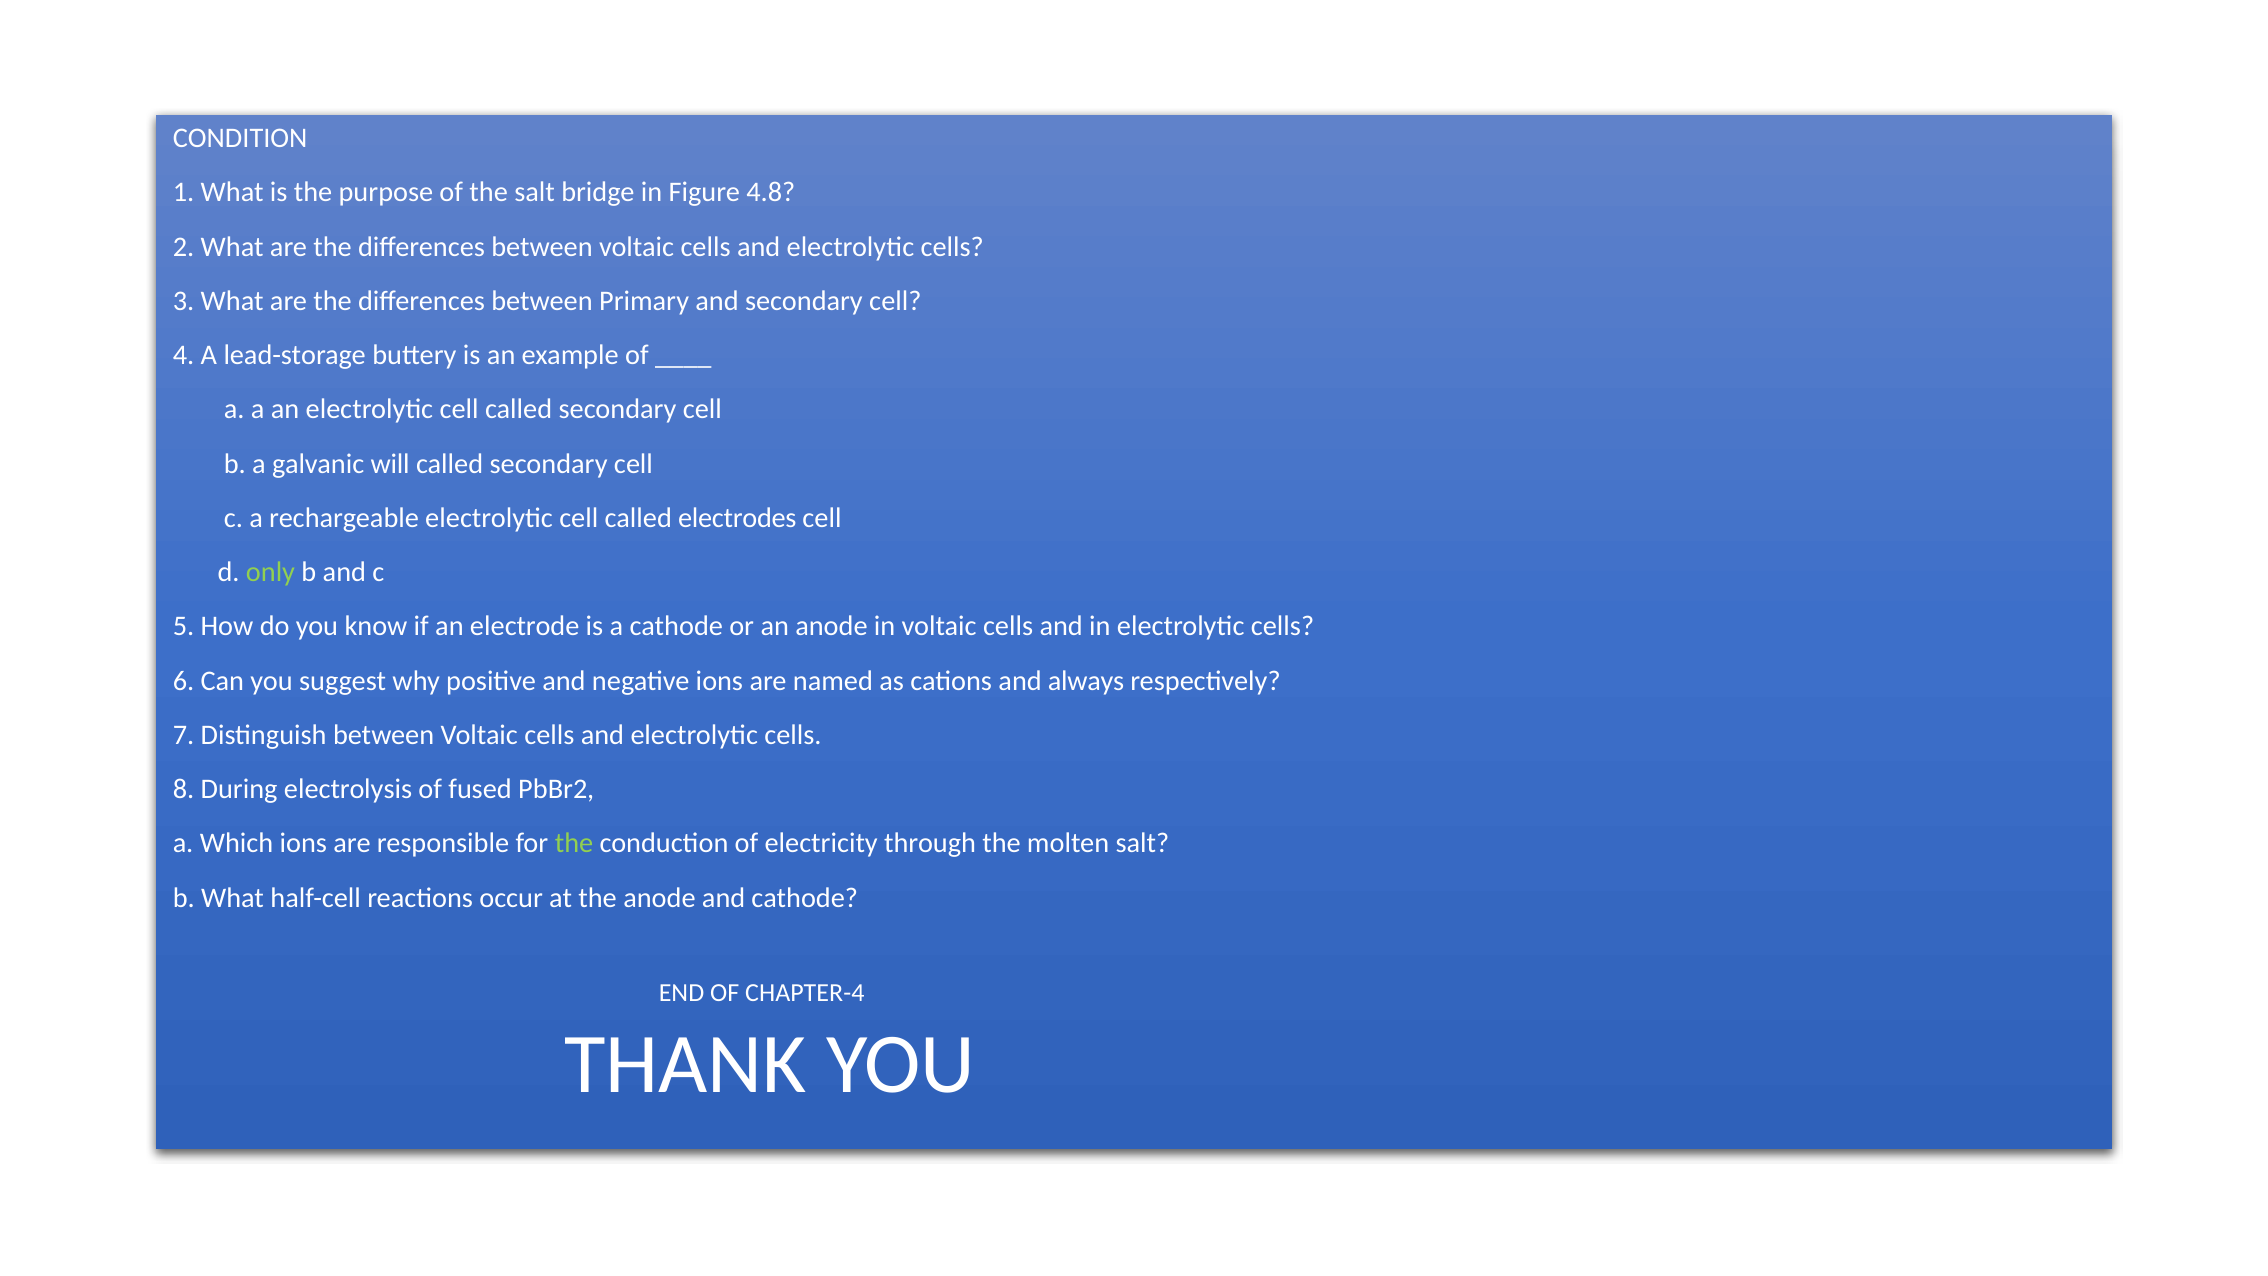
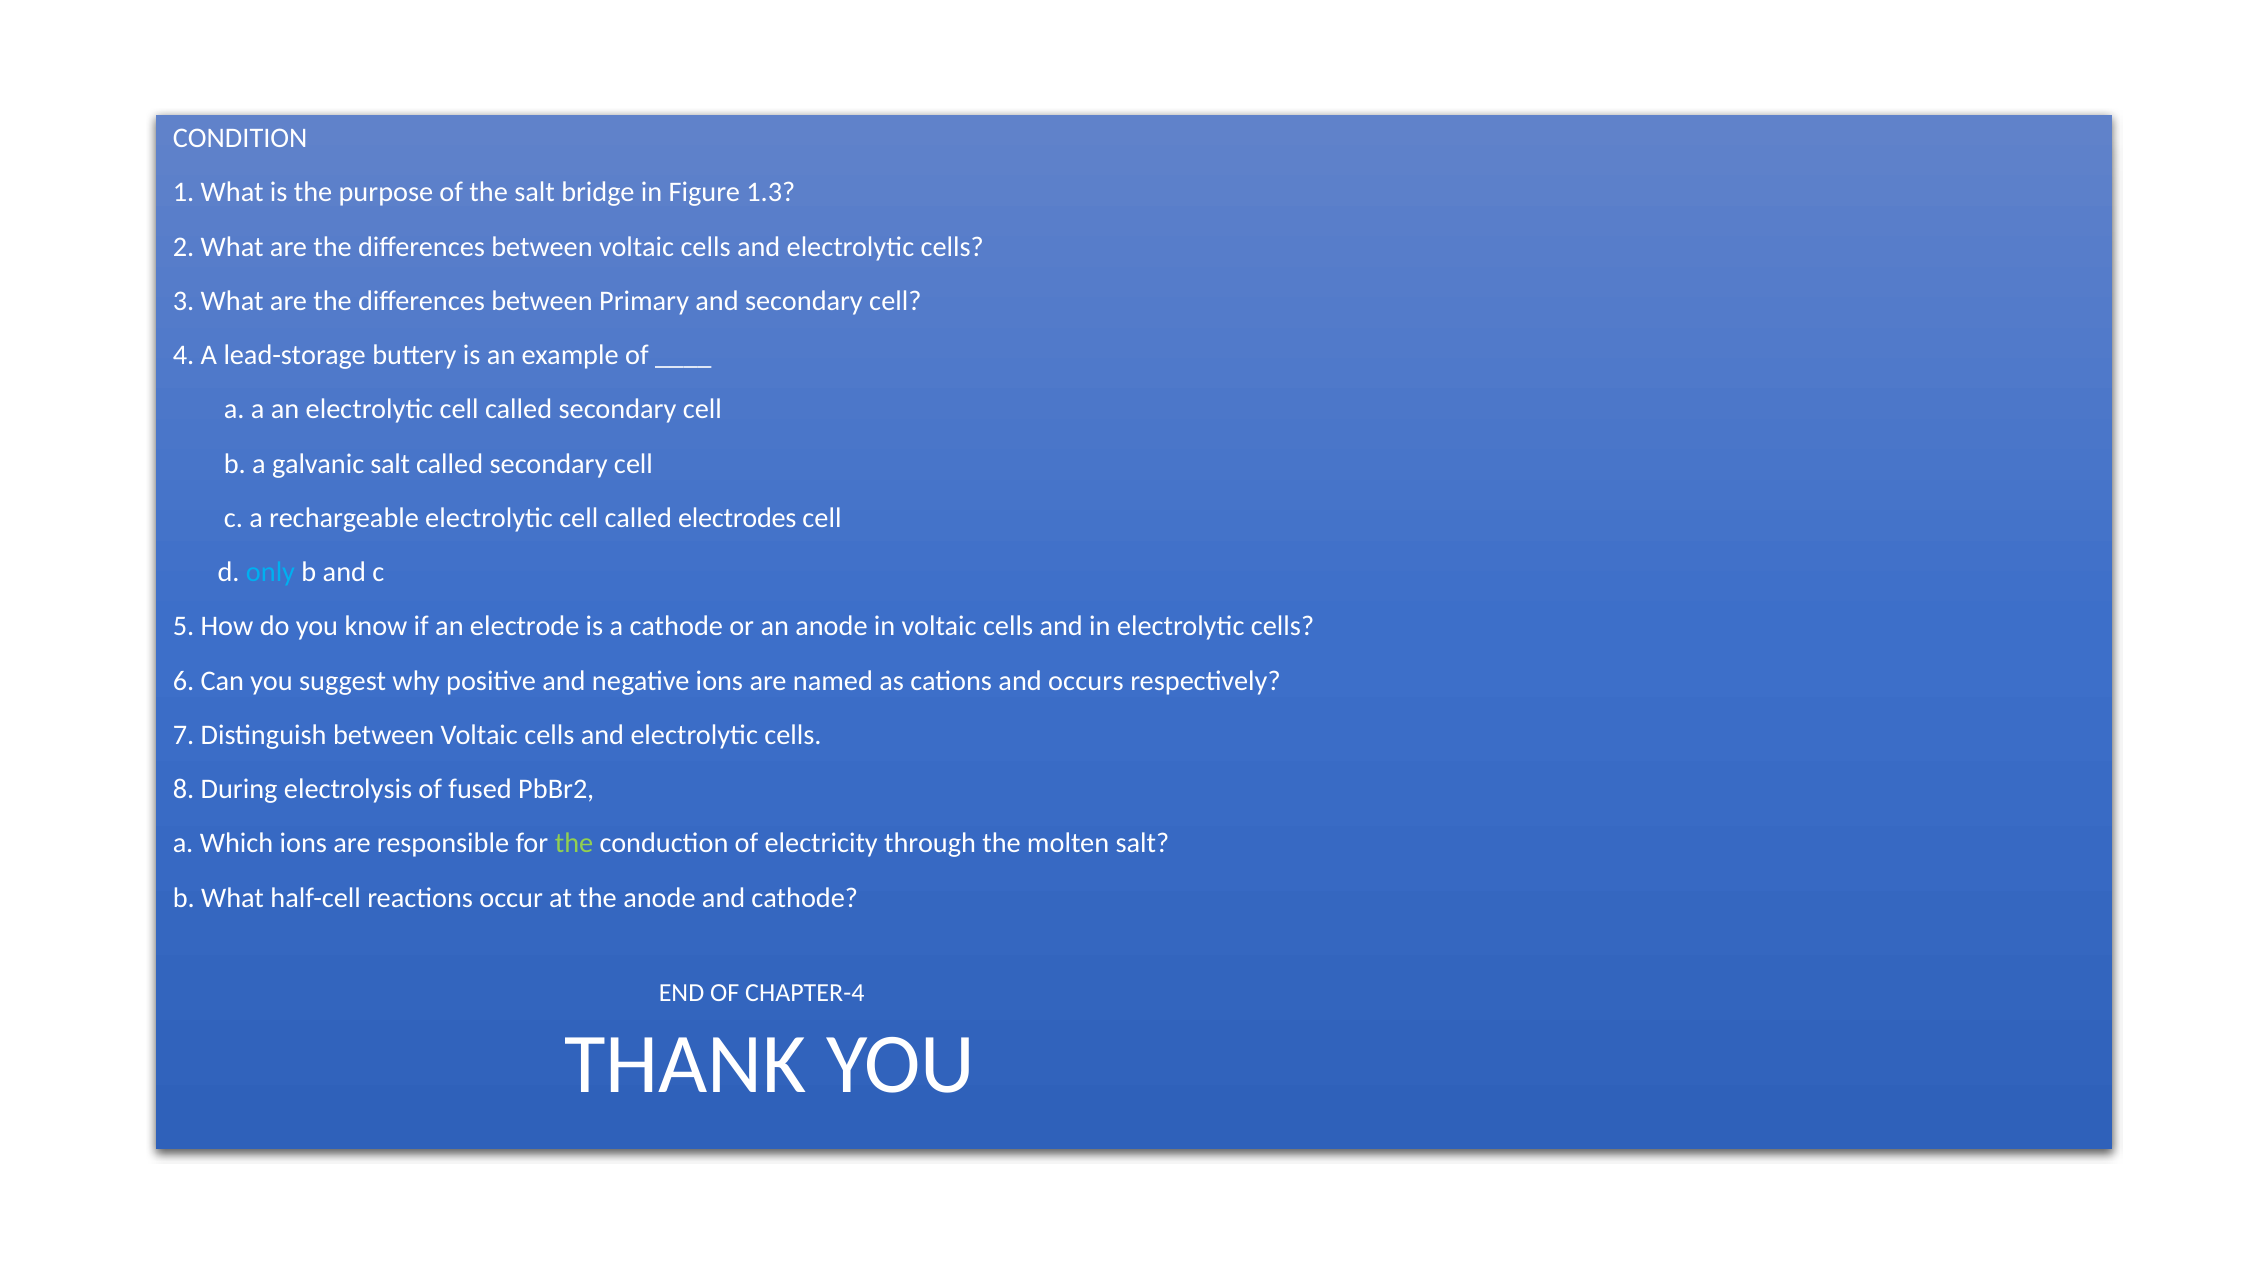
4.8: 4.8 -> 1.3 (771, 192)
galvanic will: will -> salt (390, 464)
only colour: light green -> light blue (271, 572)
always: always -> occurs (1086, 681)
